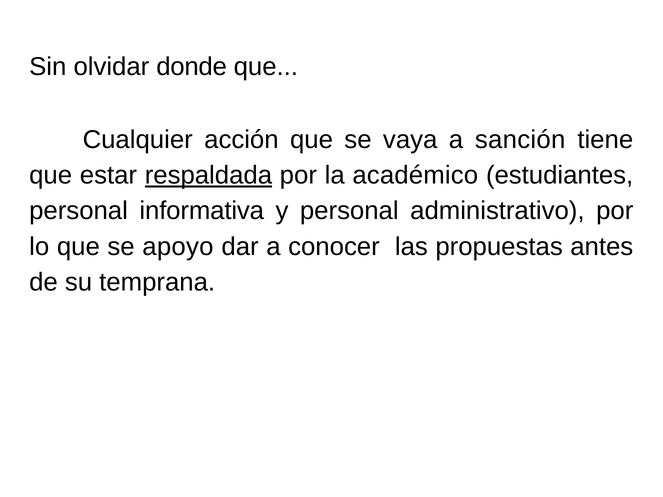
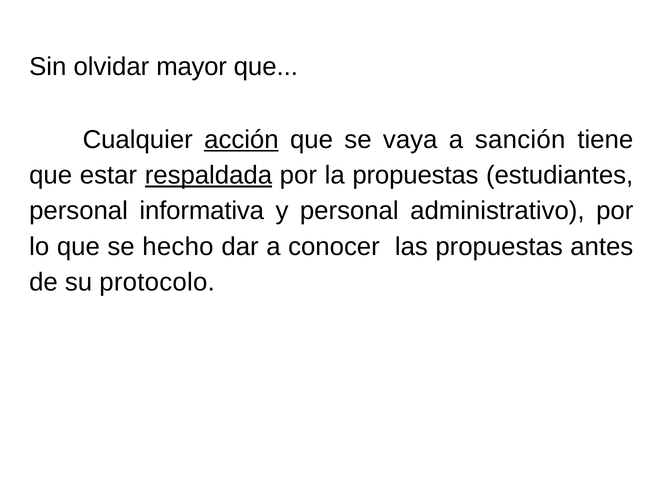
donde: donde -> mayor (192, 67)
acción underline: none -> present (241, 140)
la académico: académico -> propuestas (415, 176)
apoyo: apoyo -> hecho (178, 247)
temprana: temprana -> protocolo (157, 282)
